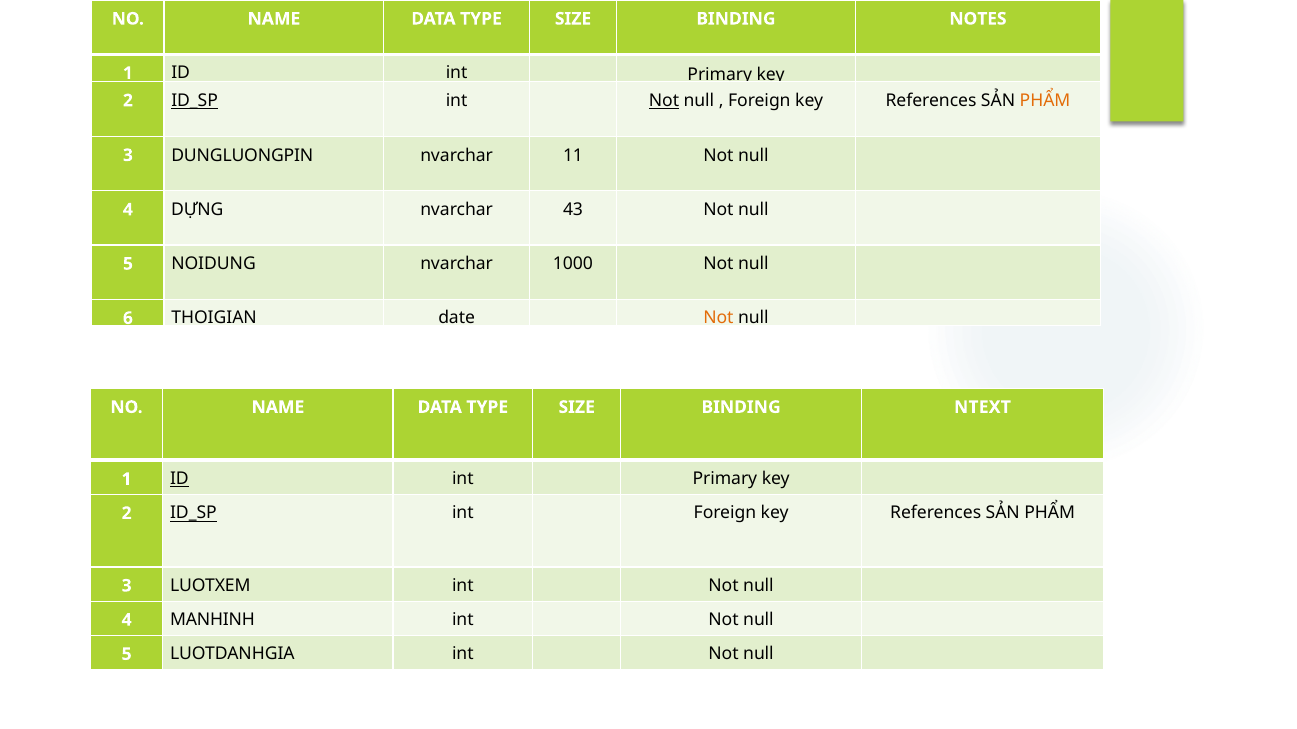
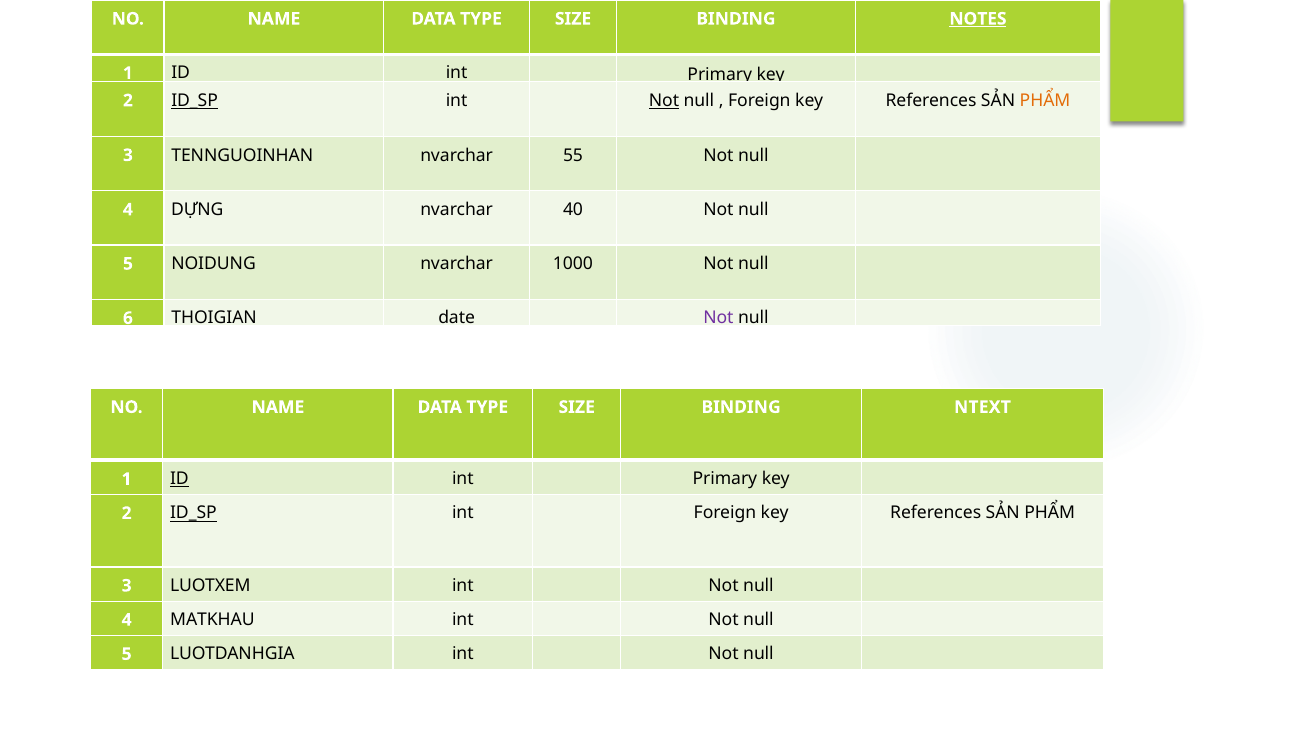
NOTES underline: none -> present (978, 19)
DUNGLUONGPIN: DUNGLUONGPIN -> TENNGUOINHAN (242, 155)
11: 11 -> 55 (573, 155)
43: 43 -> 40 (573, 210)
Not colour: orange -> purple (718, 318)
MANHINH: MANHINH -> MATKHAU (212, 620)
